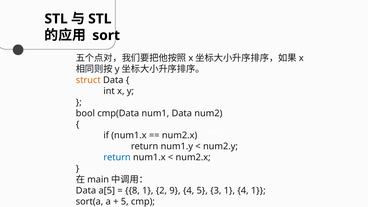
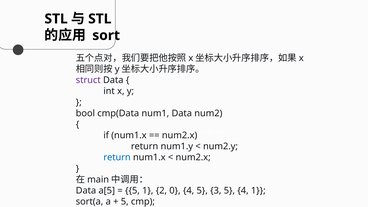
struct colour: orange -> purple (88, 80)
8: 8 -> 5 (132, 191)
9: 9 -> 0 (175, 191)
3 1: 1 -> 5 (229, 191)
